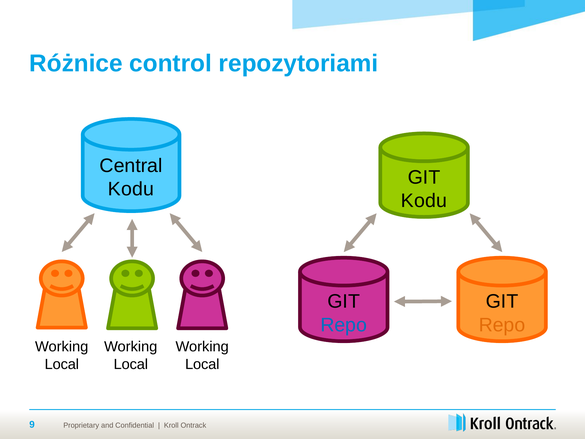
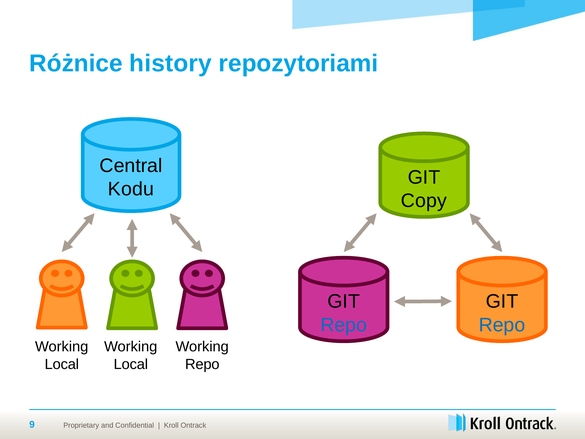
control: control -> history (171, 63)
Kodu: Kodu -> Copy (424, 201)
Repo colour: orange -> blue (502, 325)
Local: Local -> Repo (202, 364)
